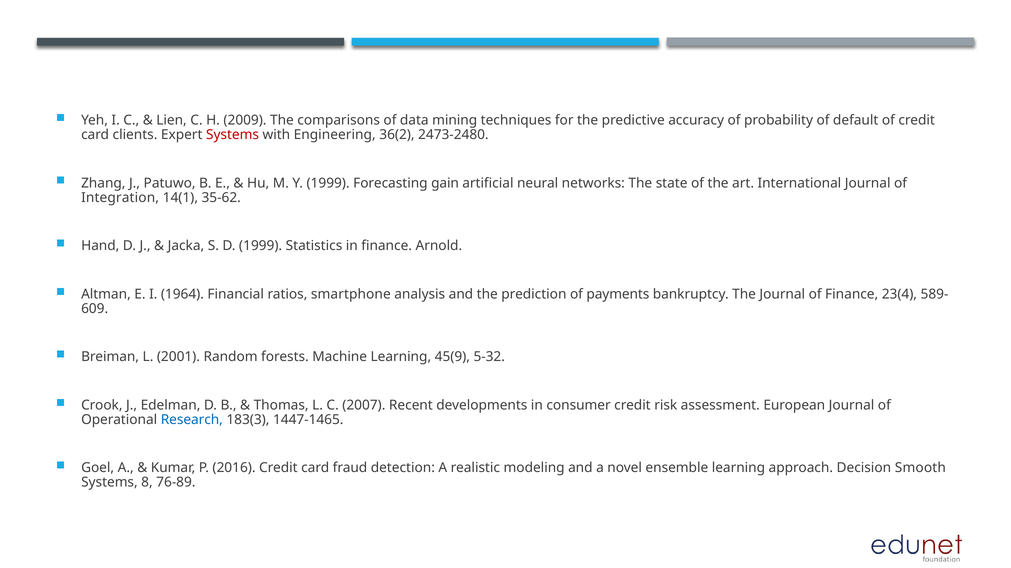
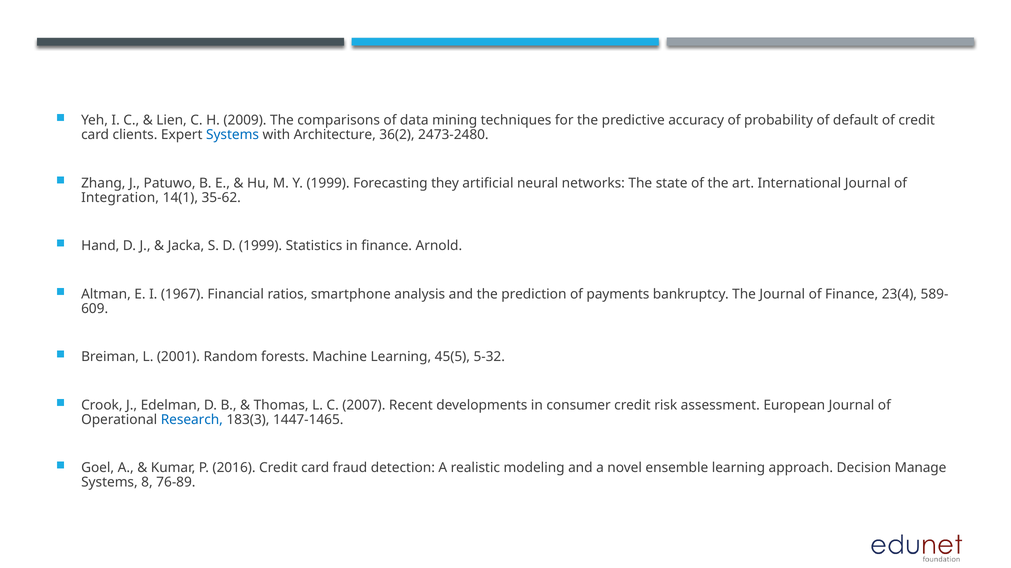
Systems colour: red -> blue (233, 135)
Engineering: Engineering -> Architecture (335, 135)
gain: gain -> they (445, 183)
1964: 1964 -> 1967 (182, 294)
45(9: 45(9 -> 45(5 (452, 357)
Smooth: Smooth -> Manage (920, 468)
